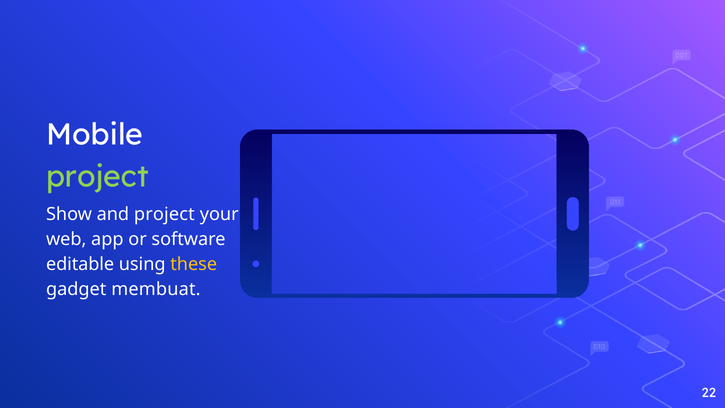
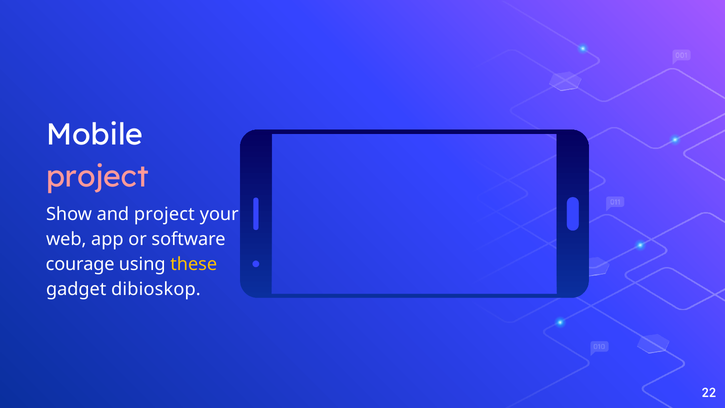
project colour: light green -> pink (97, 177)
editable: editable -> courage (80, 264)
membuat: membuat -> dibioskop (156, 289)
